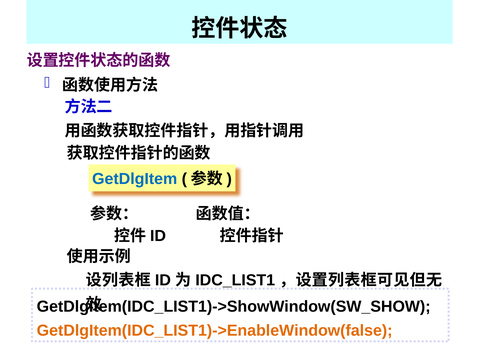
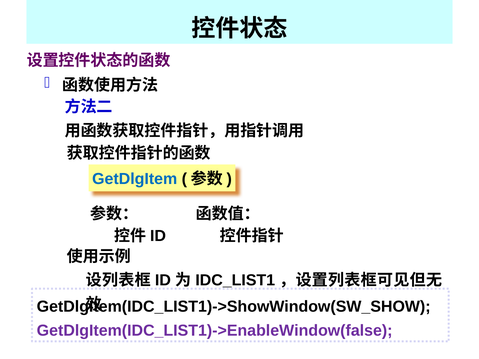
GetDlgItem(IDC_LIST1)->EnableWindow(false colour: orange -> purple (215, 331)
